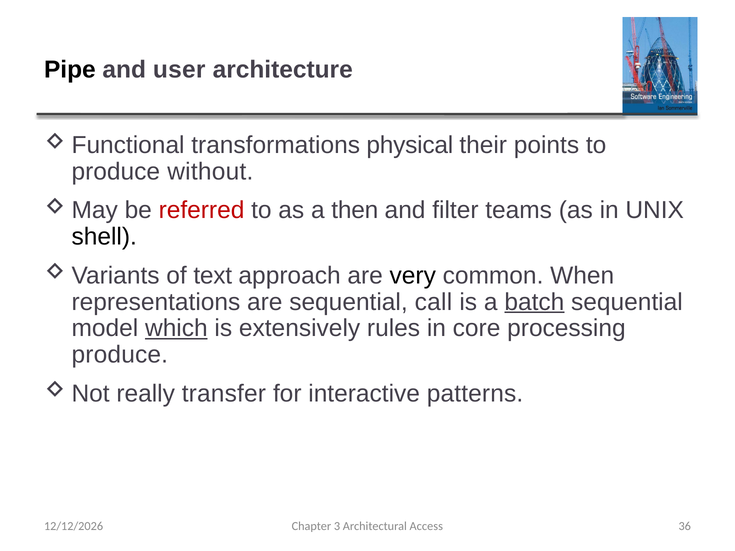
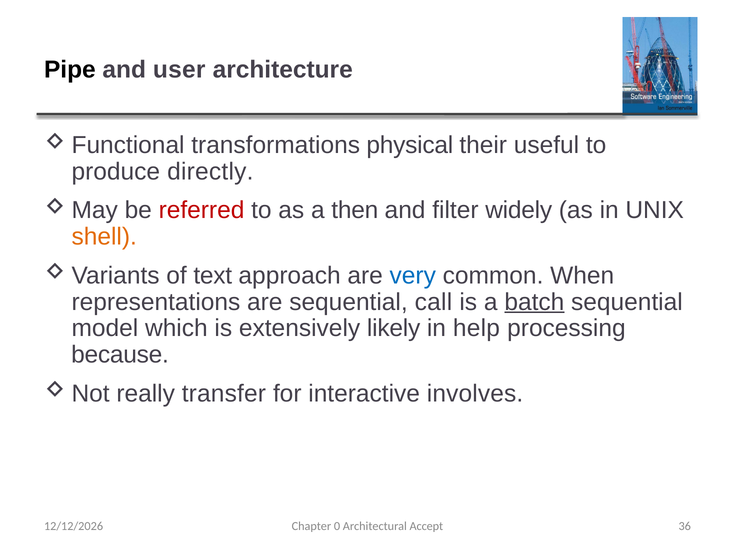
points: points -> useful (546, 145)
without: without -> directly (210, 172)
teams: teams -> widely (519, 210)
shell colour: black -> orange (104, 237)
very colour: black -> blue (413, 276)
which underline: present -> none (176, 329)
rules: rules -> likely (394, 329)
core: core -> help (476, 329)
produce: produce -> because (120, 355)
patterns: patterns -> involves (475, 394)
3: 3 -> 0 (337, 526)
Access: Access -> Accept (426, 526)
